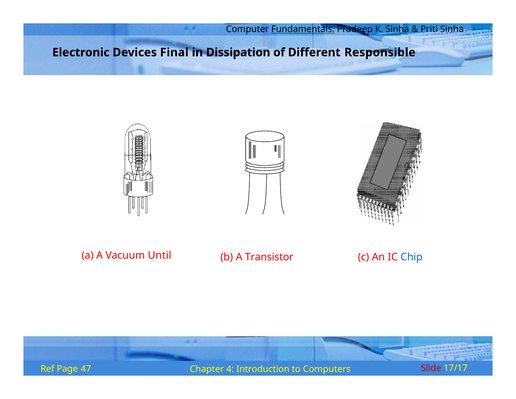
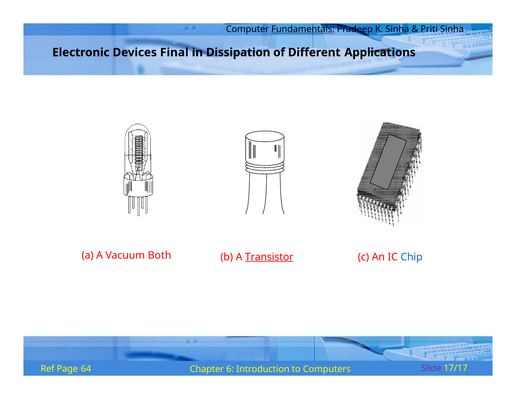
Responsible: Responsible -> Applications (380, 52)
Until: Until -> Both (160, 255)
Transistor underline: none -> present (269, 257)
47: 47 -> 64 (86, 368)
4: 4 -> 6 (230, 369)
Slide colour: red -> purple (431, 368)
